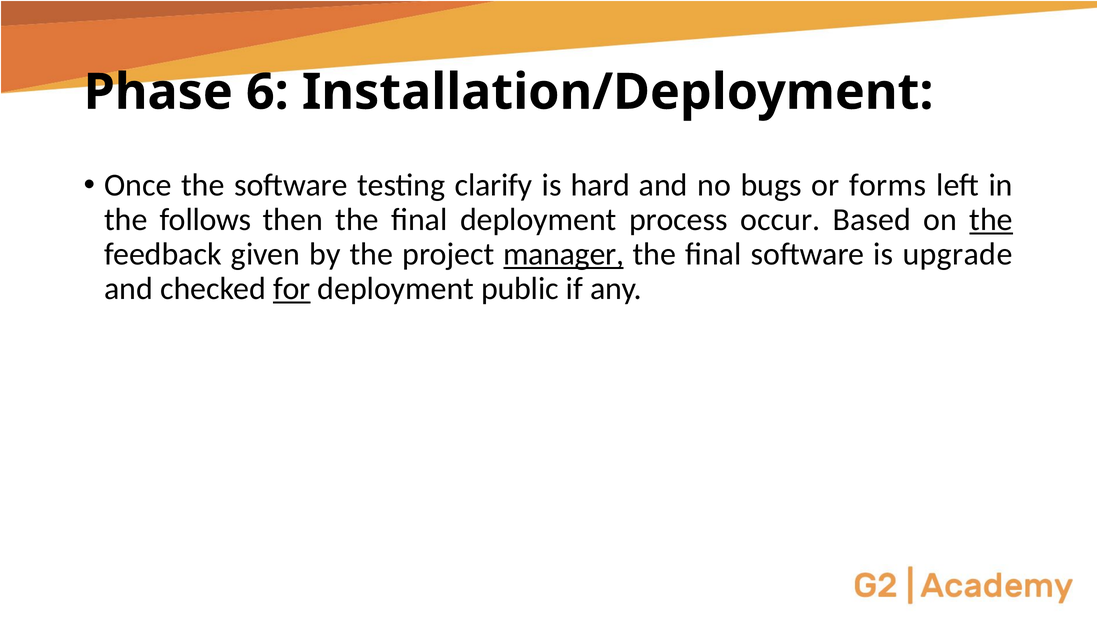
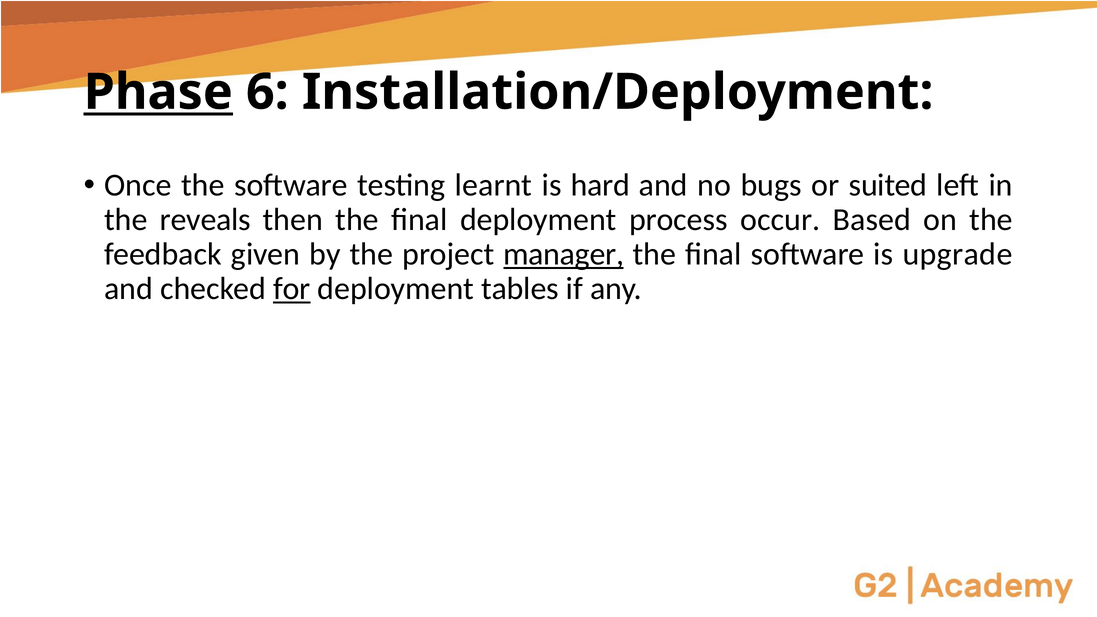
Phase underline: none -> present (158, 92)
clarify: clarify -> learnt (494, 185)
forms: forms -> suited (888, 185)
follows: follows -> reveals (205, 220)
the underline: present -> none (991, 220)
public: public -> tables (520, 289)
